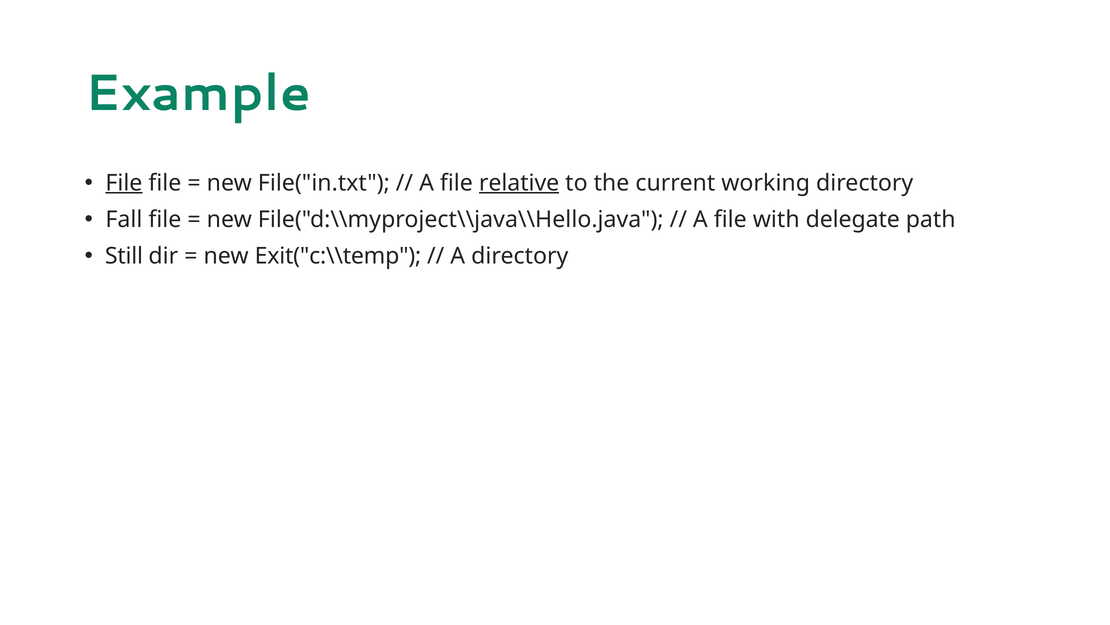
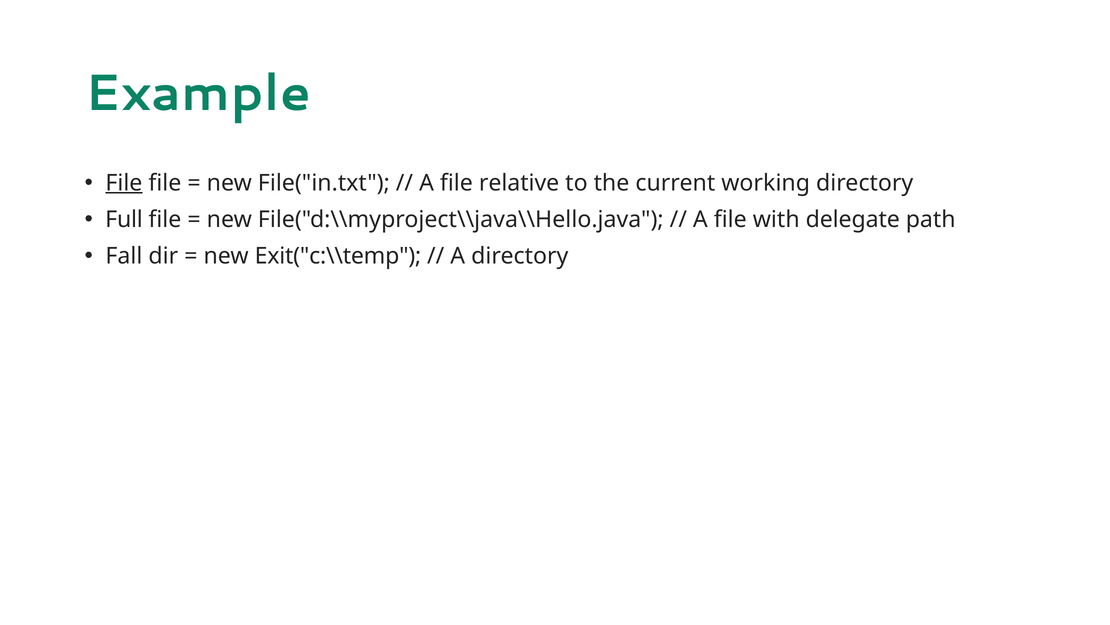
relative underline: present -> none (519, 183)
Fall: Fall -> Full (124, 219)
Still: Still -> Fall (124, 256)
